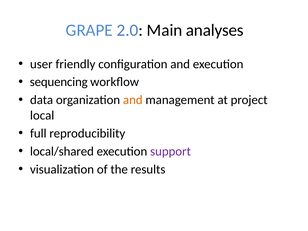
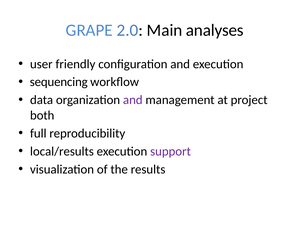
and colour: orange -> purple (133, 100)
local: local -> both (42, 115)
local/shared: local/shared -> local/results (62, 151)
